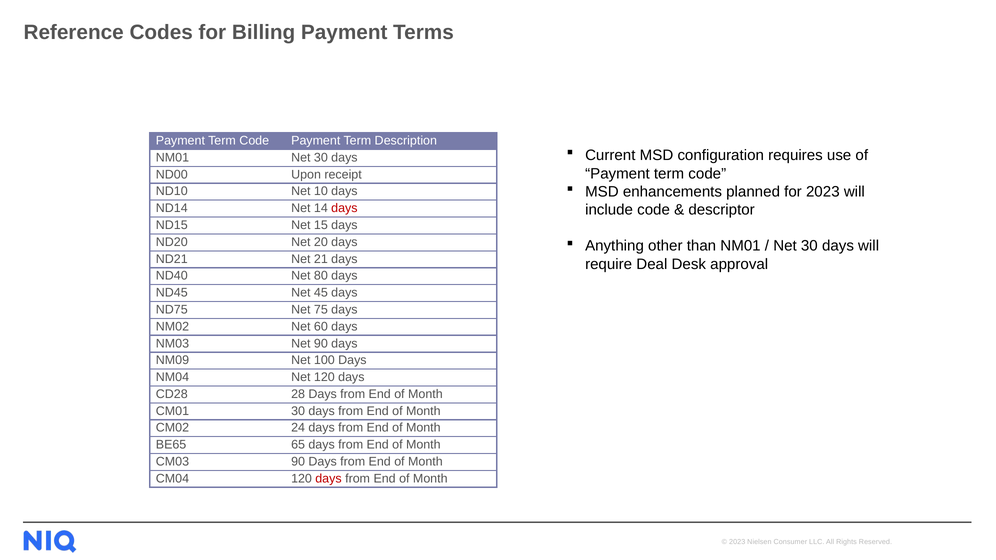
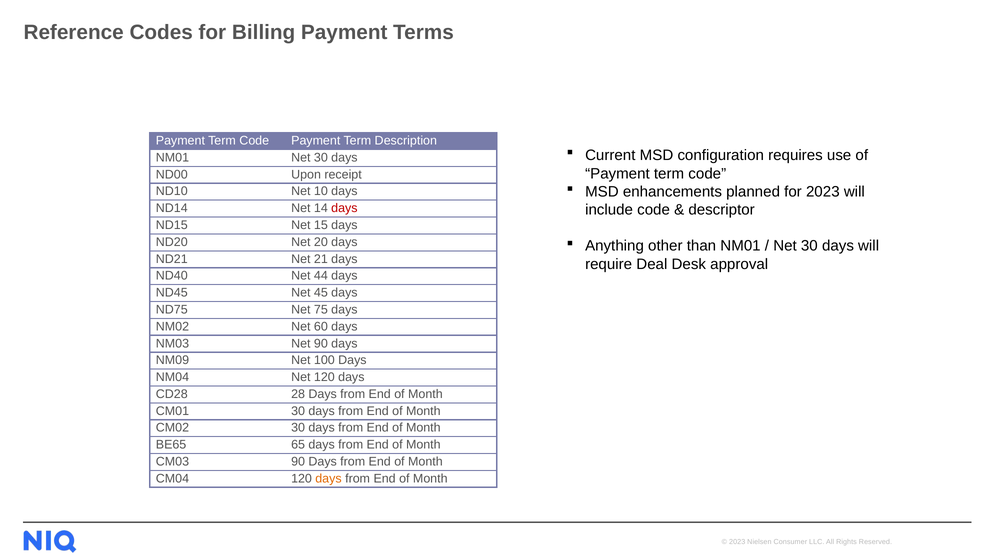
80: 80 -> 44 (321, 276)
CM02 24: 24 -> 30 (298, 428)
days colour: red -> orange (328, 479)
